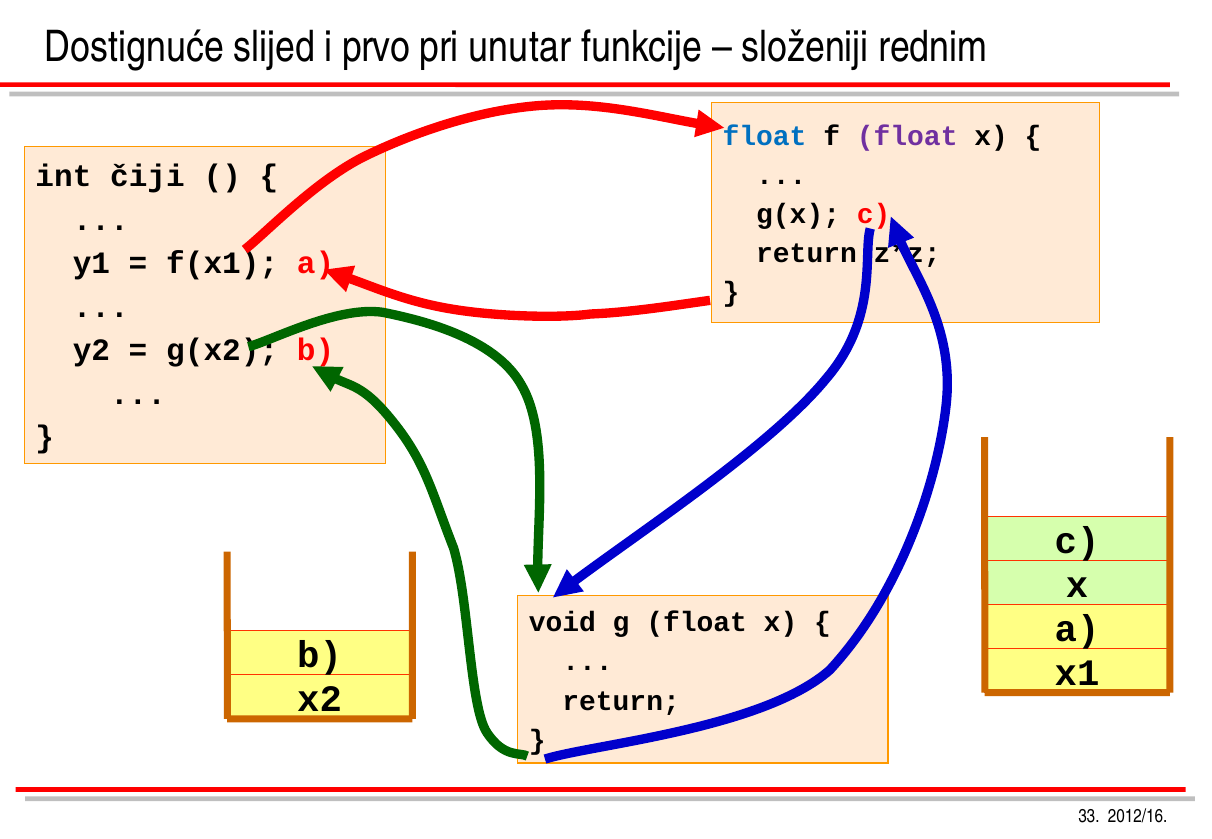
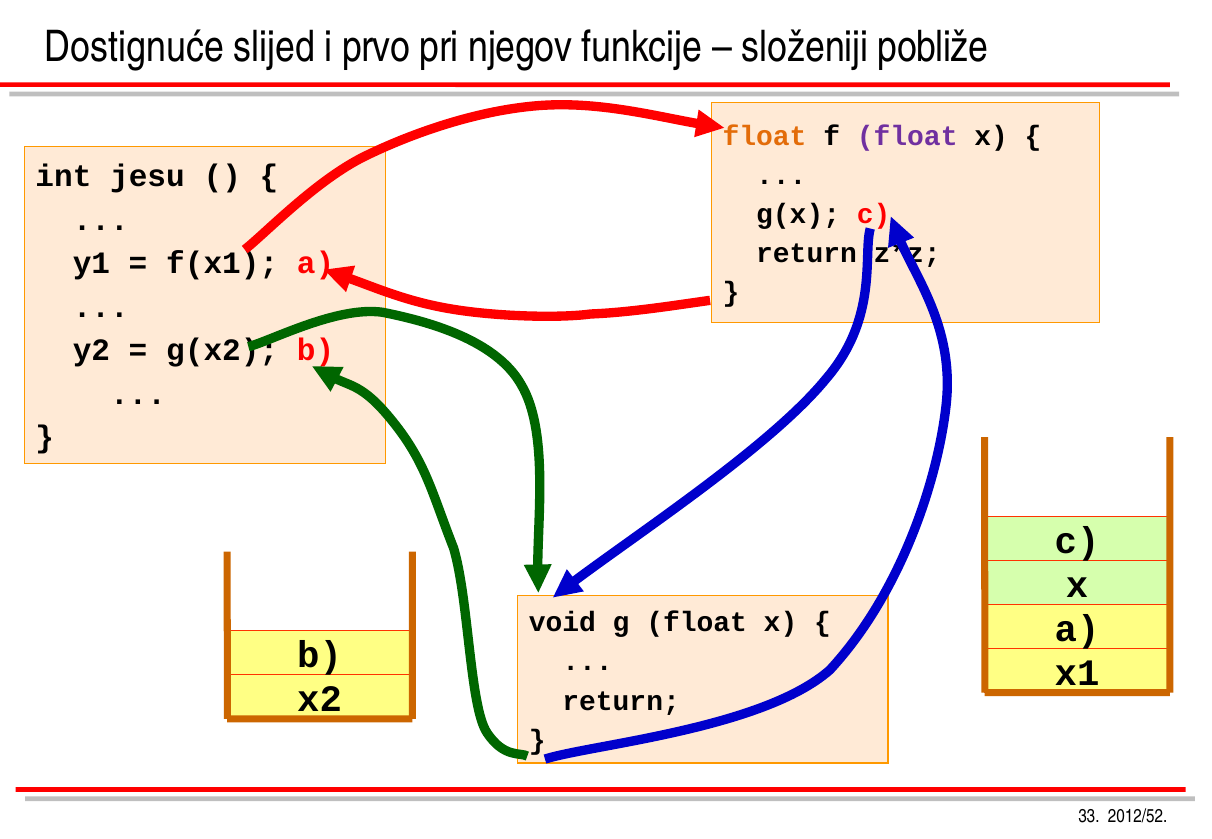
unutar: unutar -> njegov (520, 47)
rednim: rednim -> pobliže (933, 47)
float colour: blue -> orange (765, 136)
čiji: čiji -> jesu (147, 177)
2012/16: 2012/16 -> 2012/52 (1138, 816)
